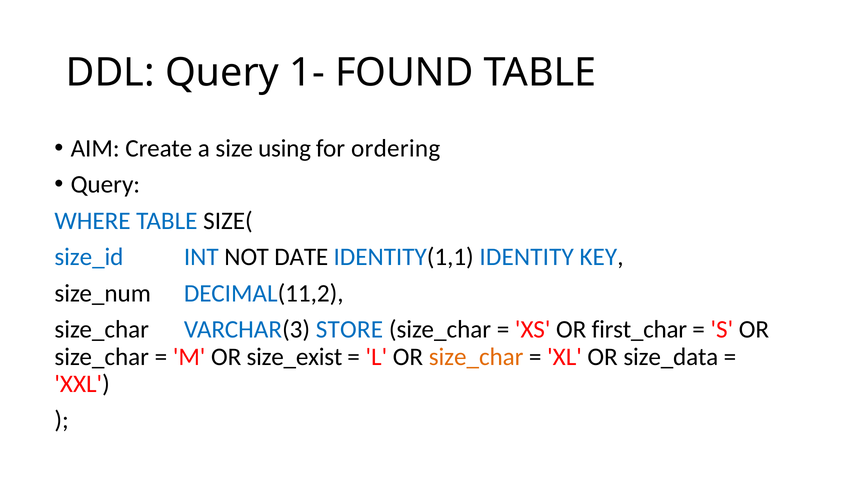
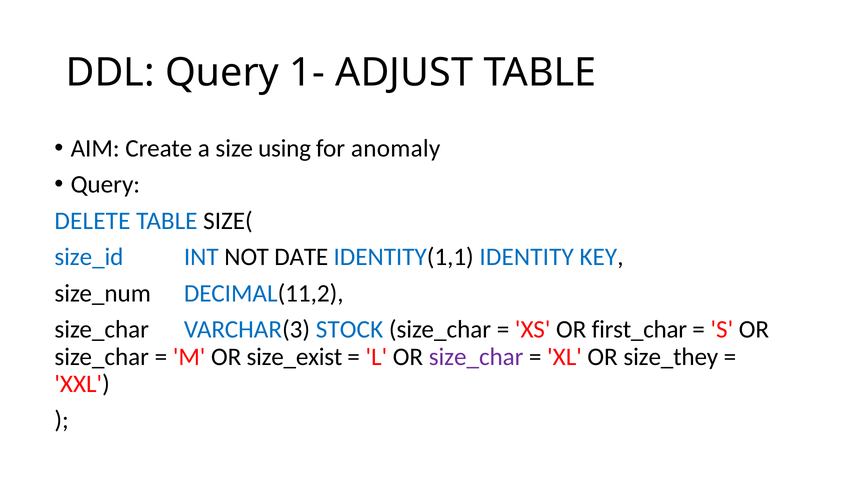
FOUND: FOUND -> ADJUST (404, 72)
ordering: ordering -> anomaly (396, 148)
WHERE: WHERE -> DELETE (92, 221)
STORE: STORE -> STOCK (350, 329)
size_char colour: orange -> purple (476, 356)
size_data: size_data -> size_they (671, 356)
